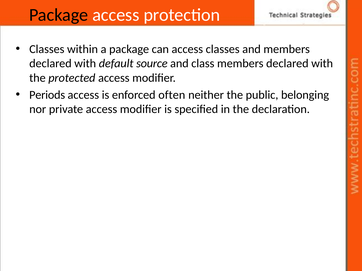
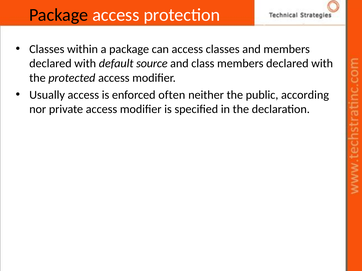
Periods: Periods -> Usually (47, 95)
belonging: belonging -> according (305, 95)
